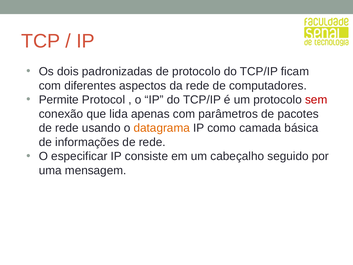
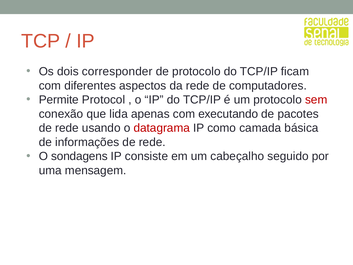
padronizadas: padronizadas -> corresponder (117, 71)
parâmetros: parâmetros -> executando (228, 114)
datagrama colour: orange -> red (162, 128)
especificar: especificar -> sondagens (79, 156)
